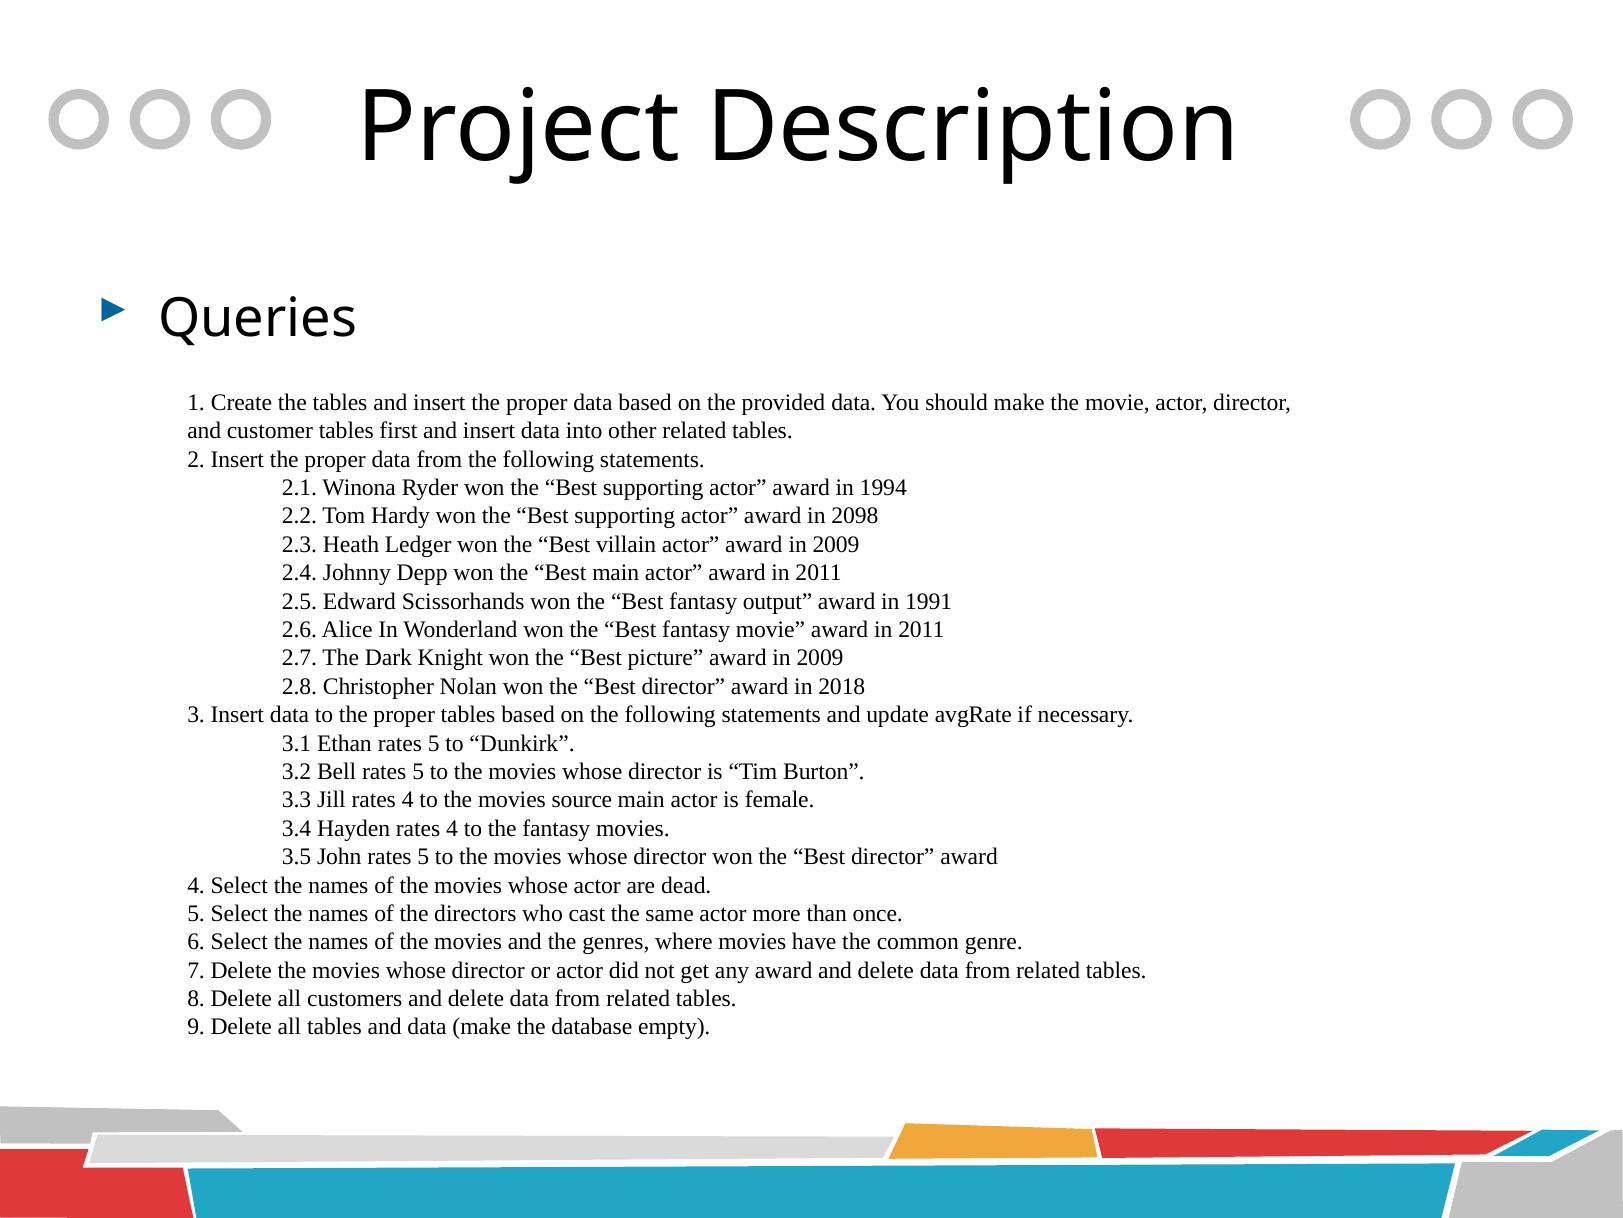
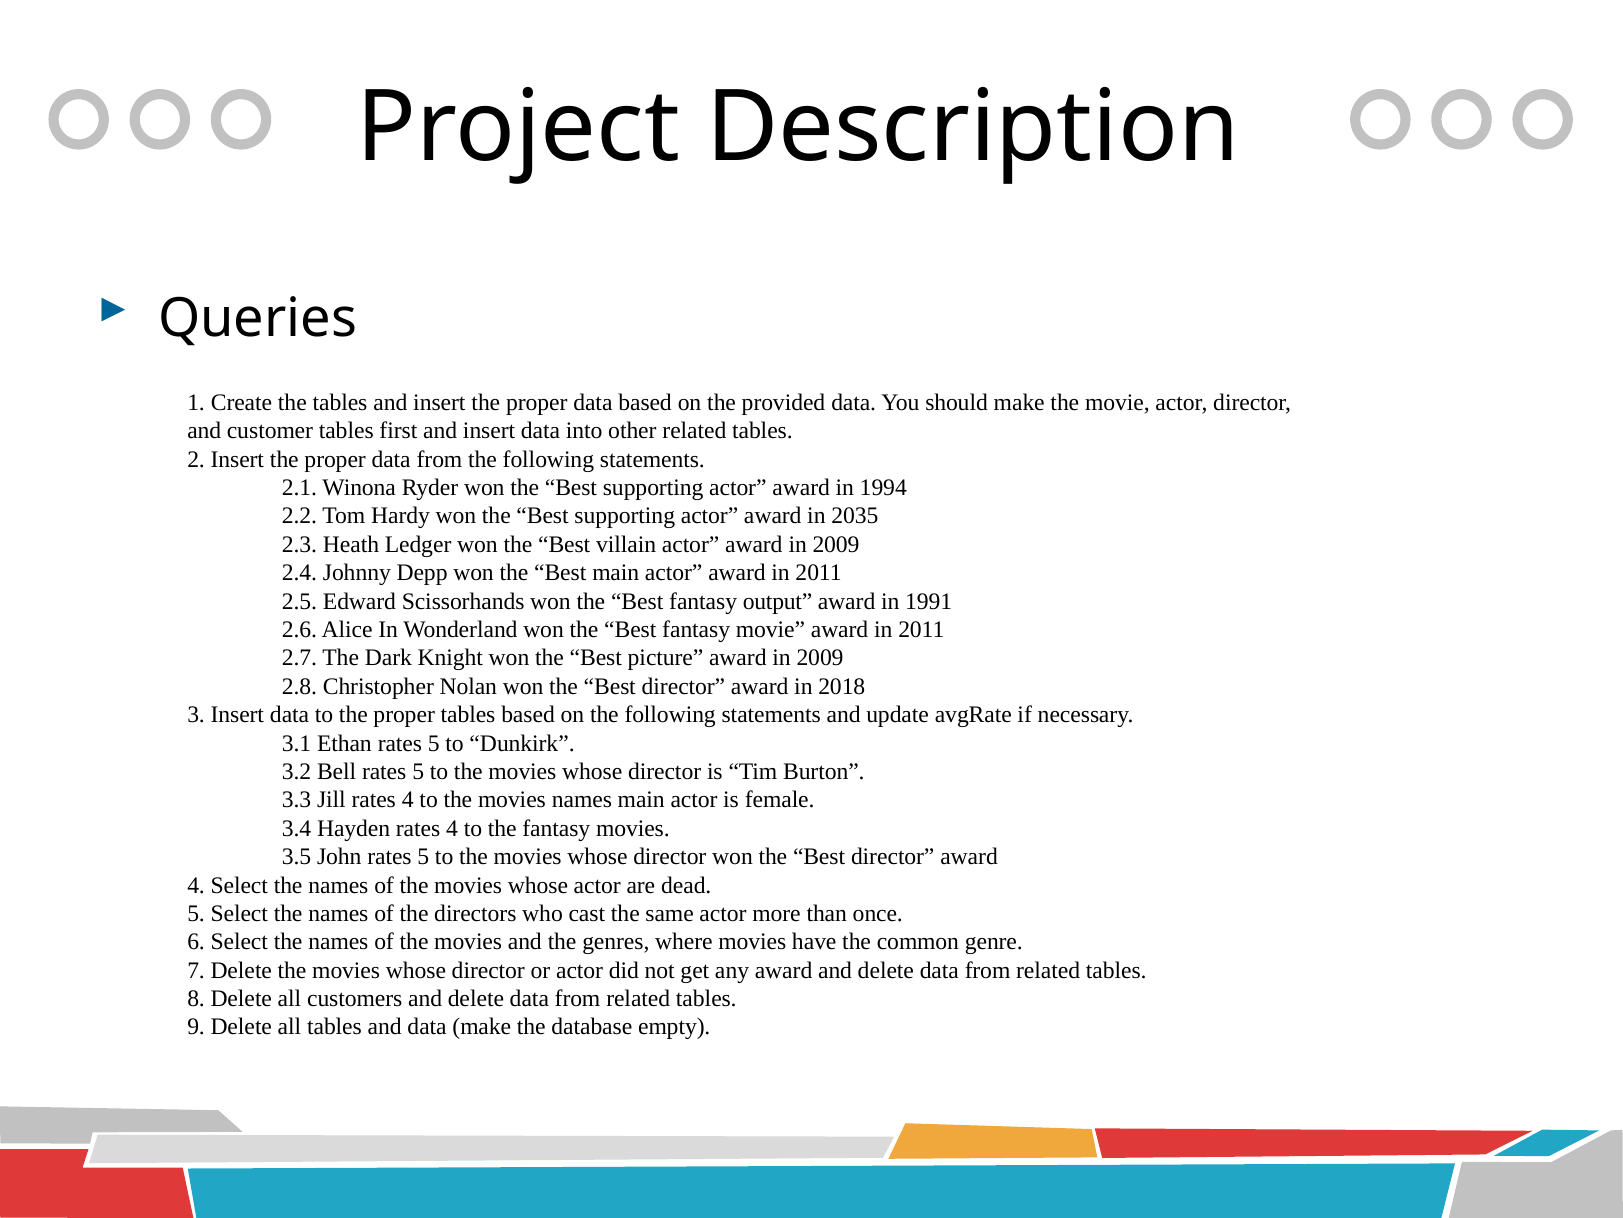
2098: 2098 -> 2035 (855, 516)
movies source: source -> names (582, 800)
